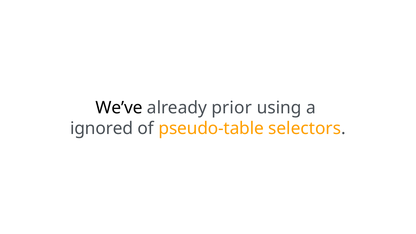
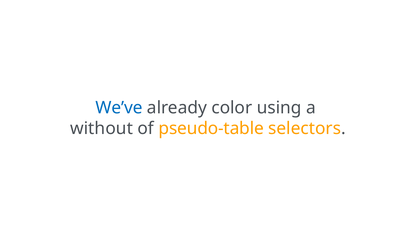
We’ve colour: black -> blue (119, 108)
prior: prior -> color (232, 108)
ignored: ignored -> without (102, 129)
